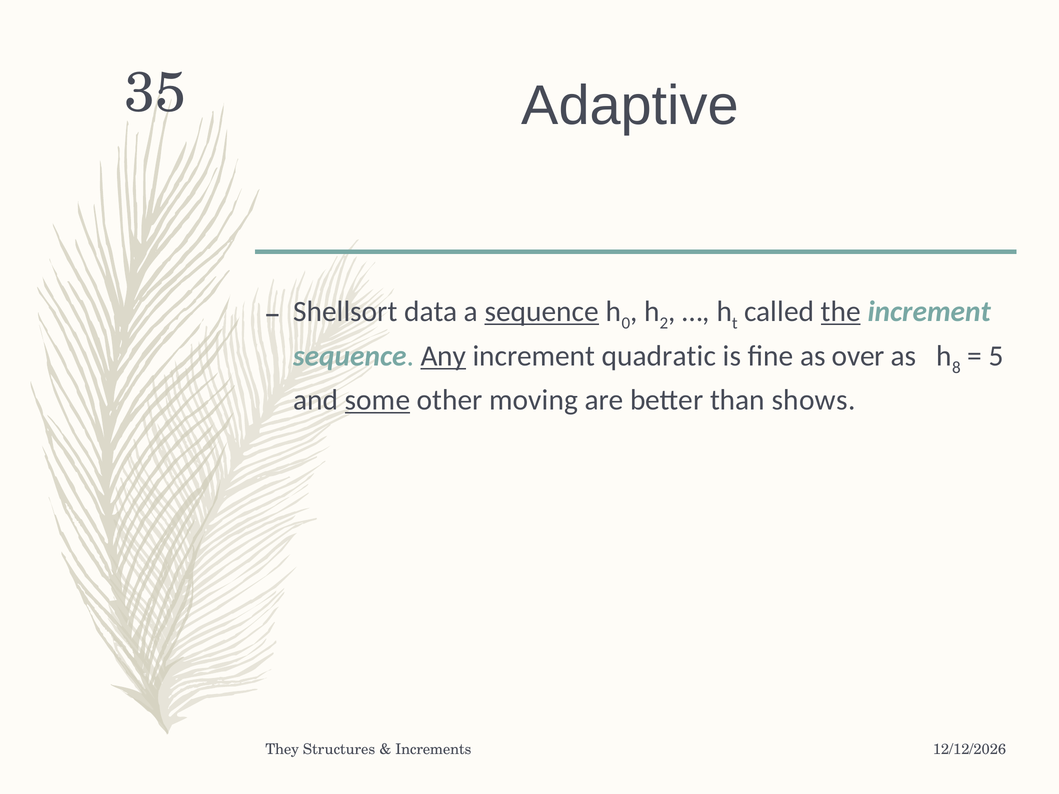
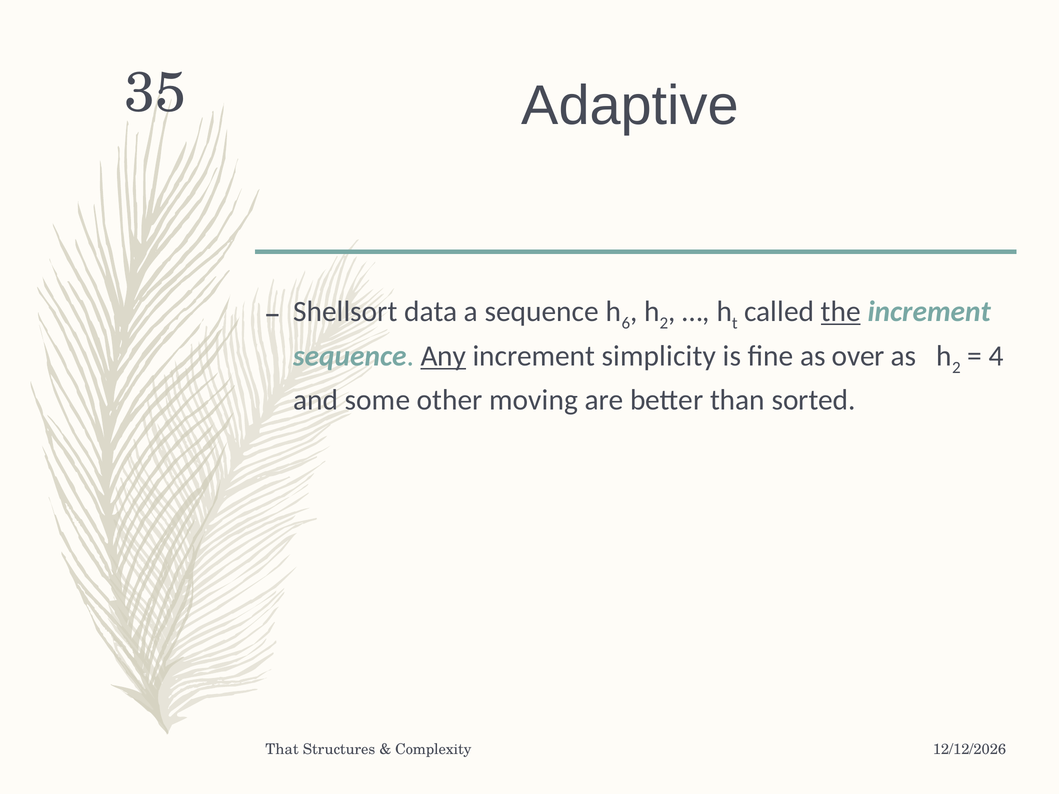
sequence underline: present -> none (542, 312)
0: 0 -> 6 (626, 323)
quadratic: quadratic -> simplicity (659, 356)
8: 8 -> 2 (956, 368)
5: 5 -> 4 (996, 356)
some underline: present -> none (378, 400)
shows: shows -> sorted (814, 400)
They: They -> That (282, 749)
Increments: Increments -> Complexity (433, 749)
